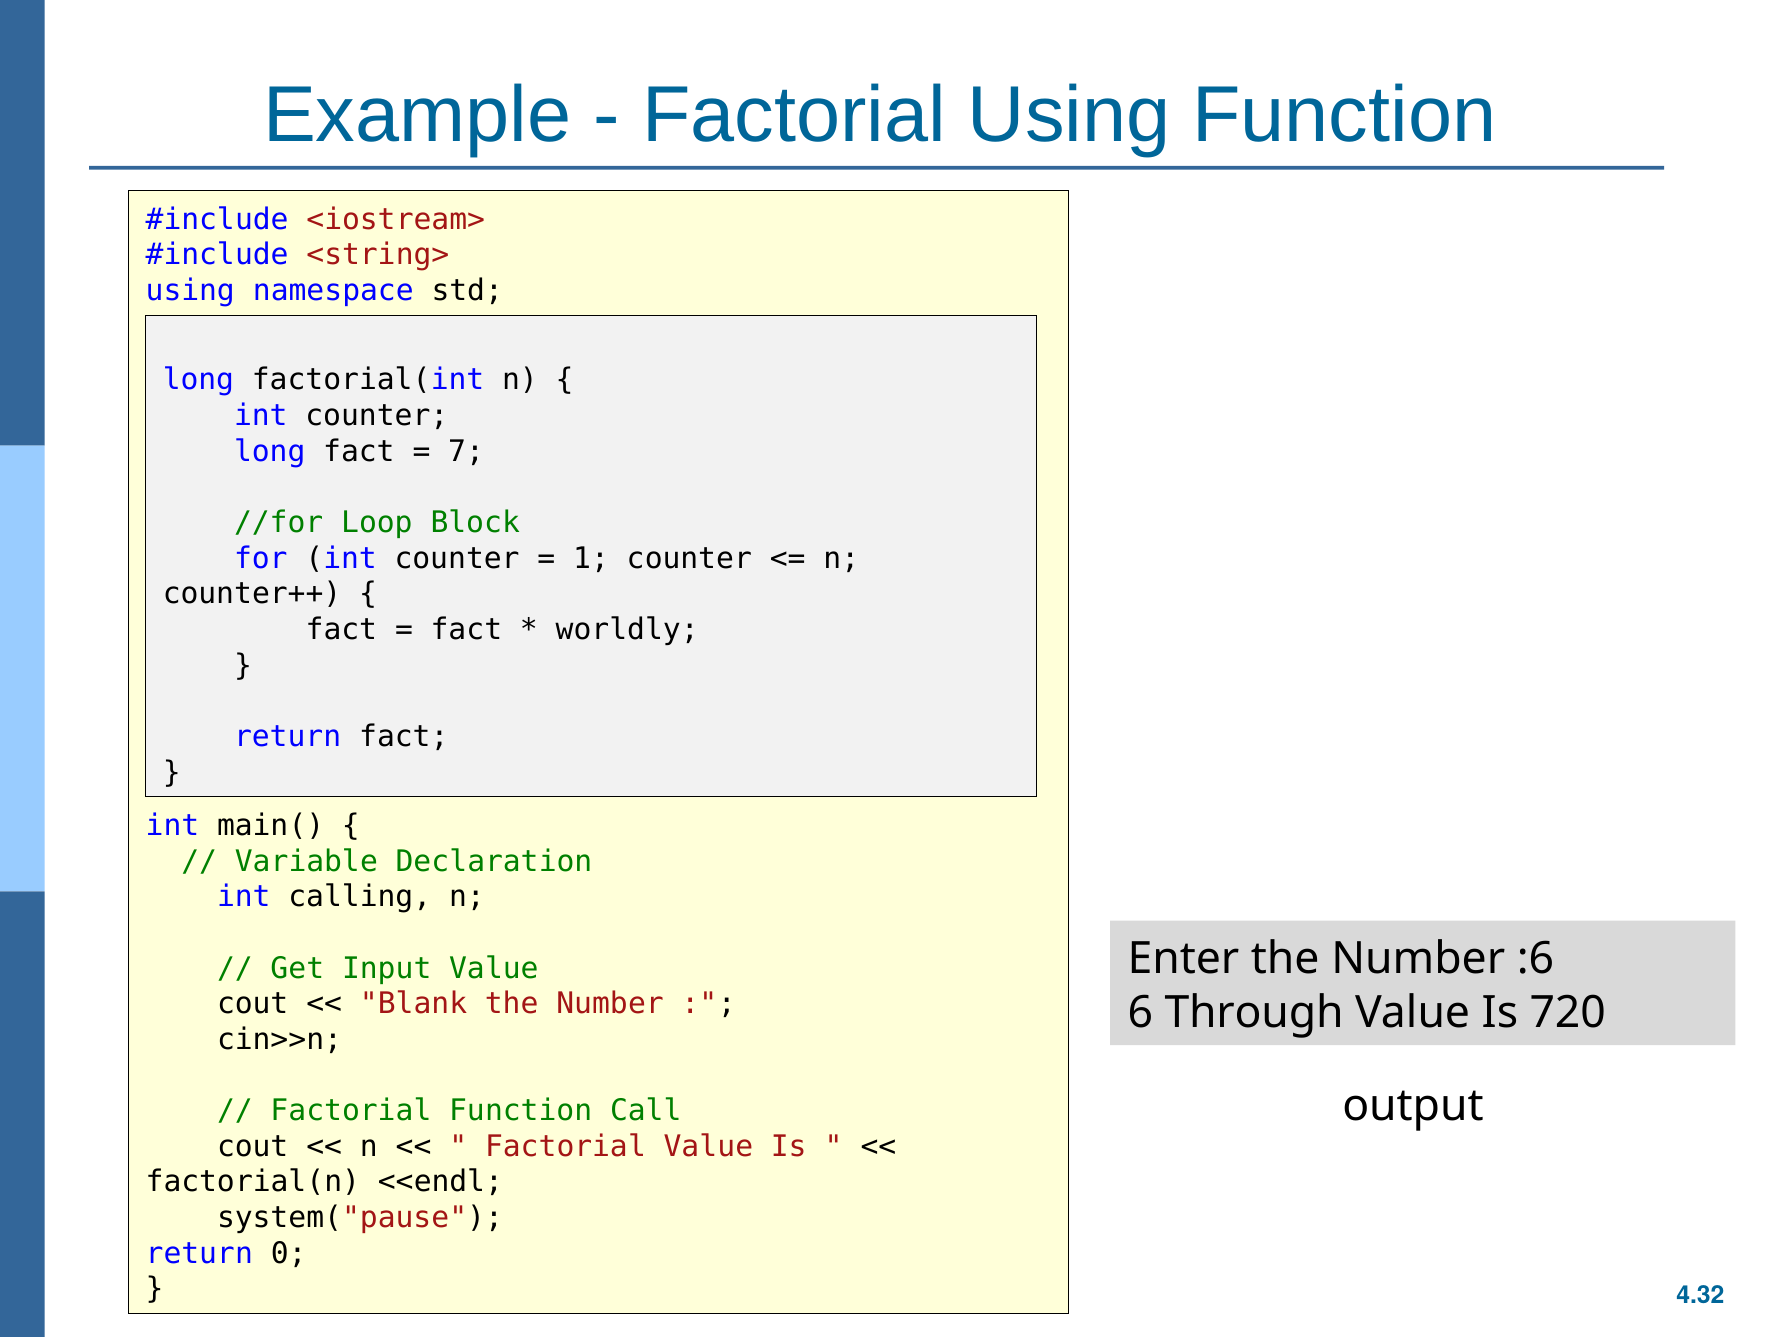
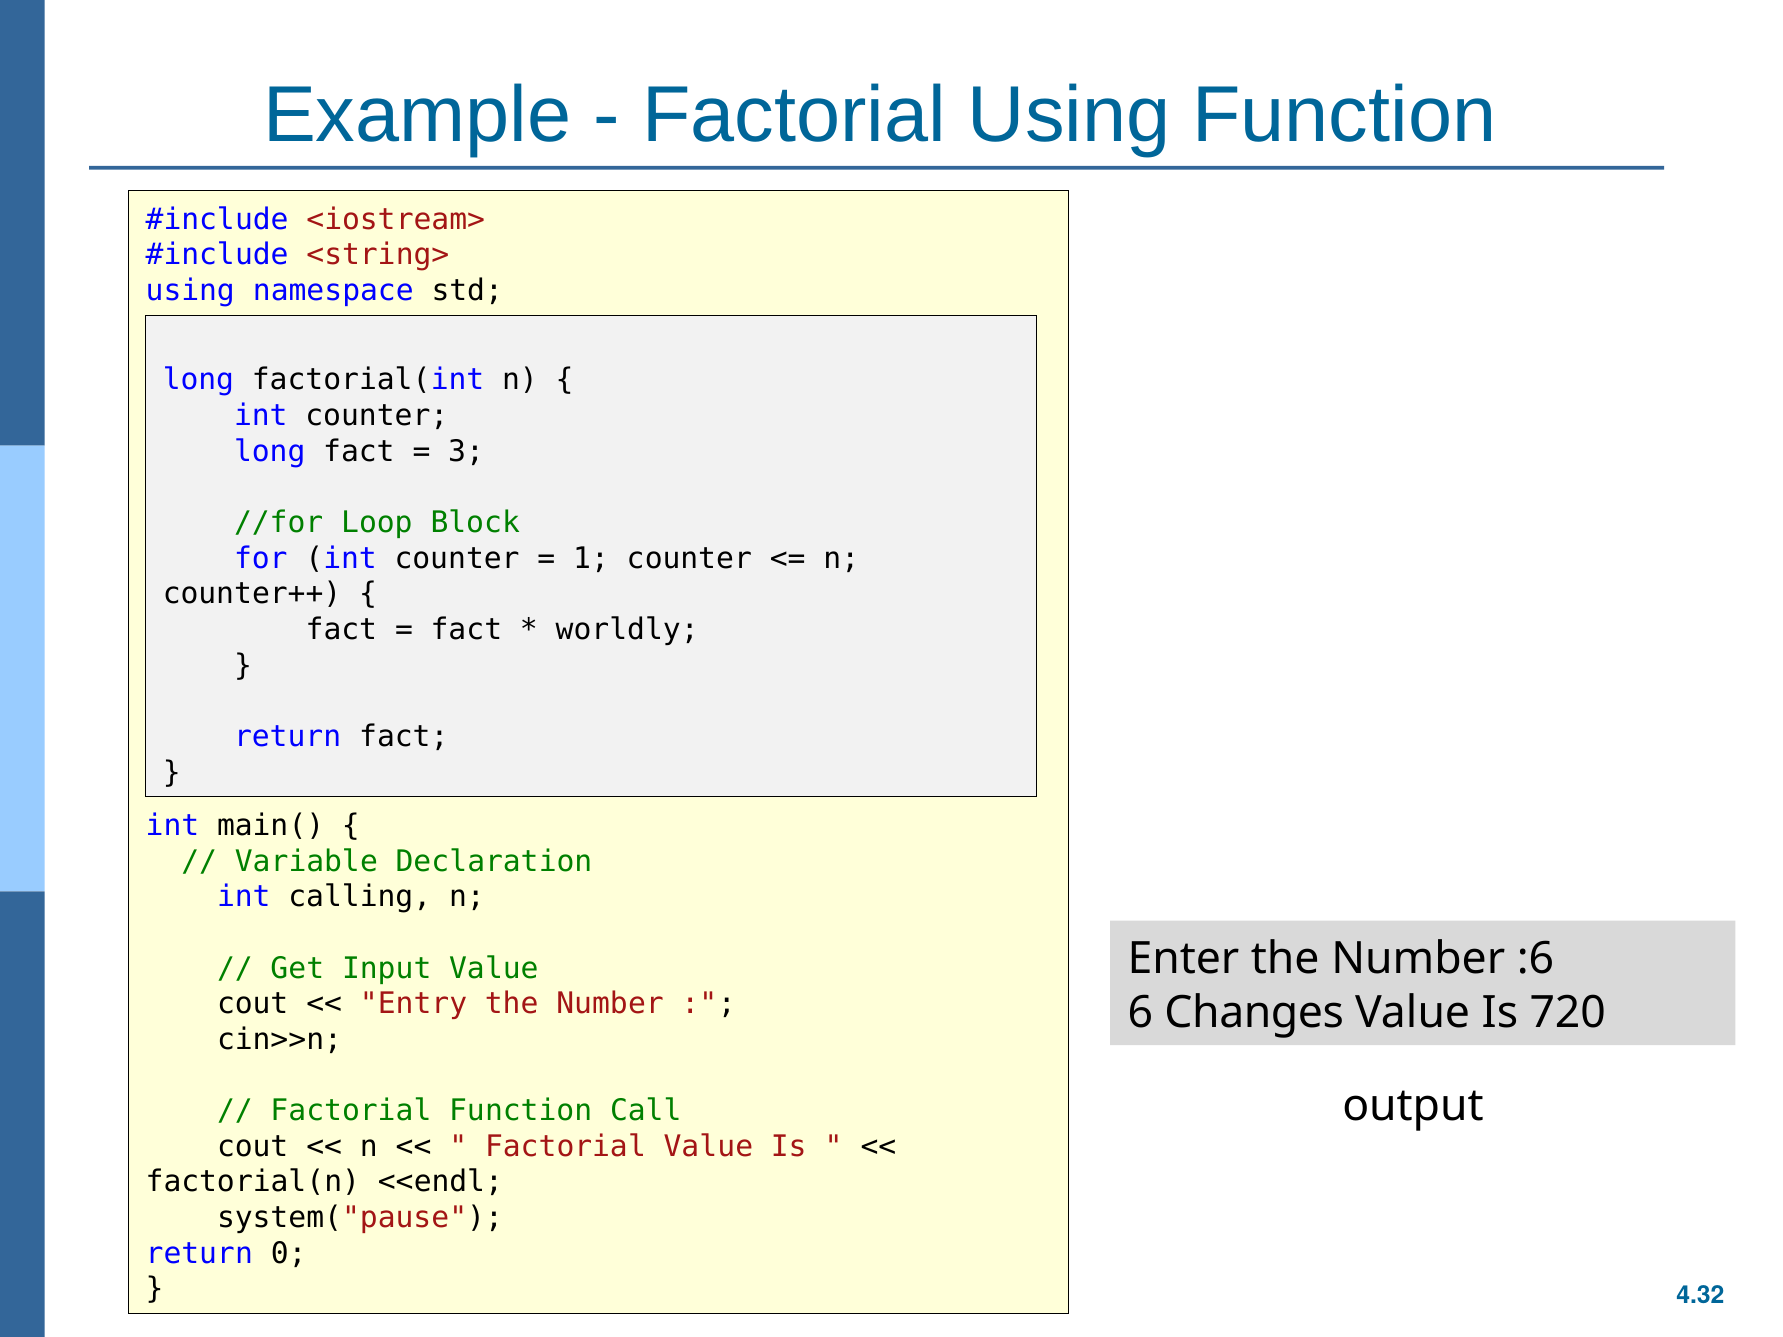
7: 7 -> 3 (466, 452)
Blank: Blank -> Entry (414, 1004)
Through: Through -> Changes (1254, 1013)
